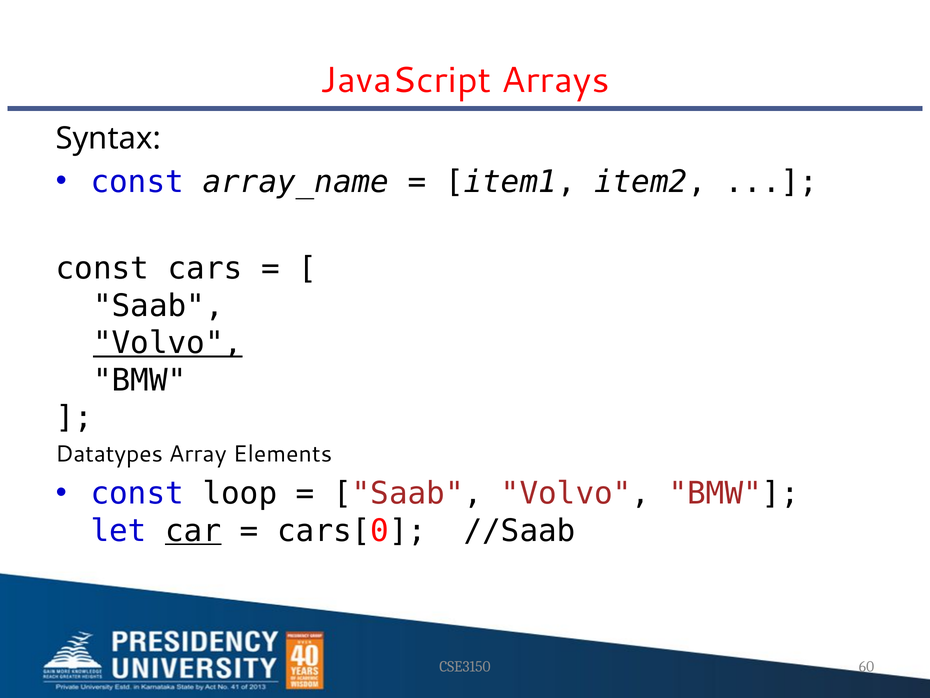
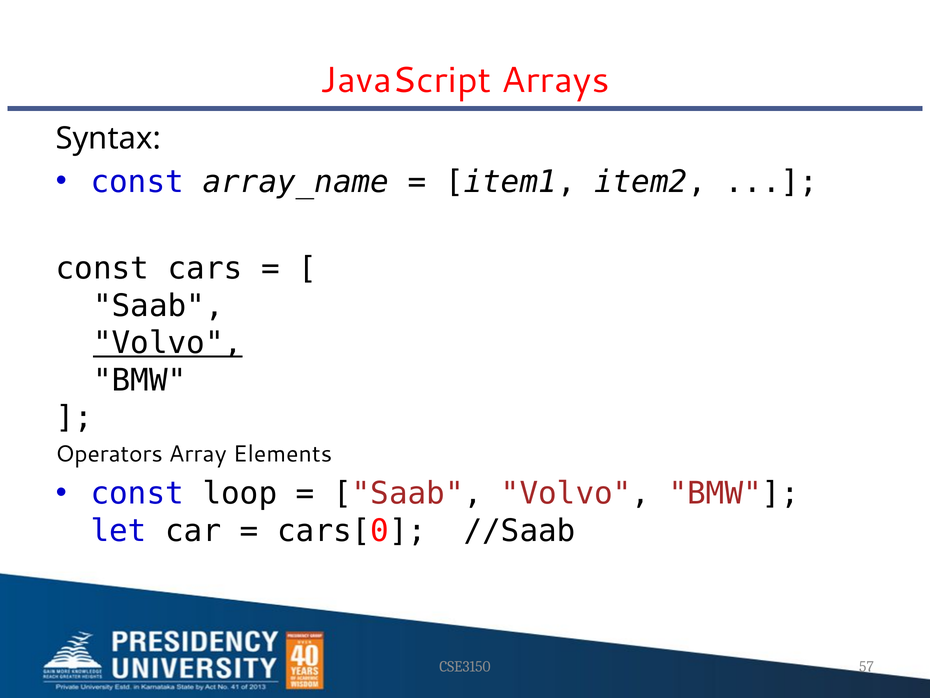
Datatypes: Datatypes -> Operators (109, 454)
car underline: present -> none (193, 530)
60: 60 -> 57 (866, 666)
